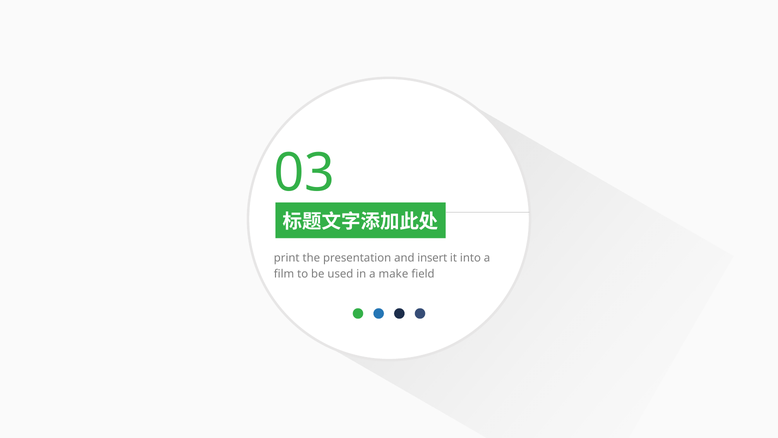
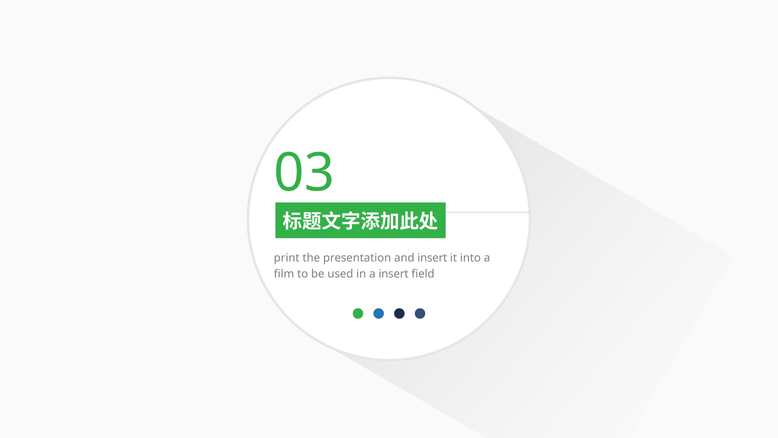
a make: make -> insert (394, 274)
